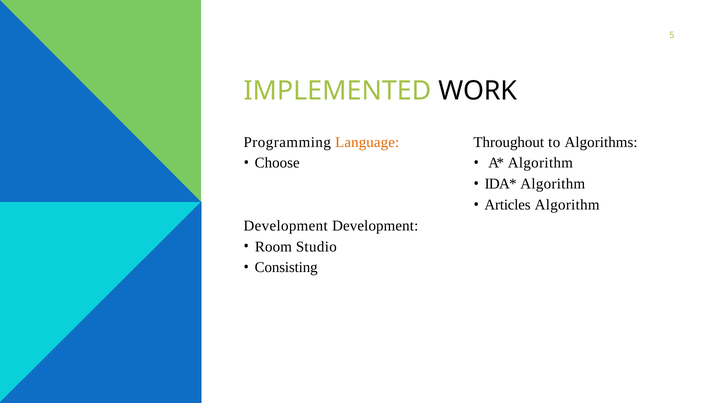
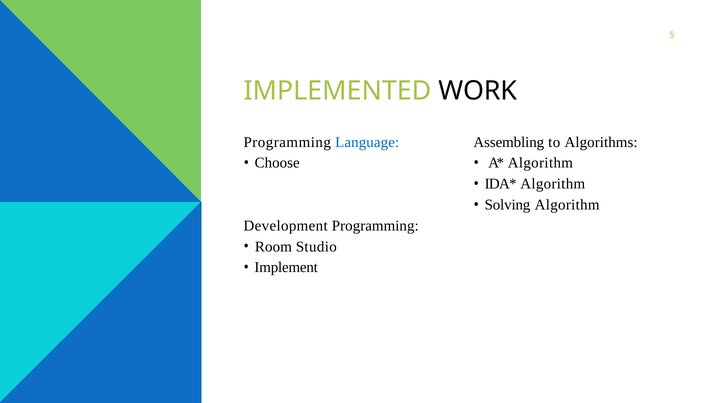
Language colour: orange -> blue (367, 142)
Throughout: Throughout -> Assembling (509, 142)
Articles: Articles -> Solving (508, 205)
Development Development: Development -> Programming (375, 226)
Consisting: Consisting -> Implement (286, 267)
